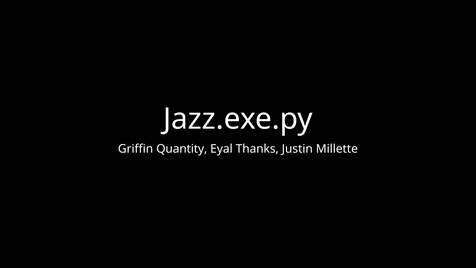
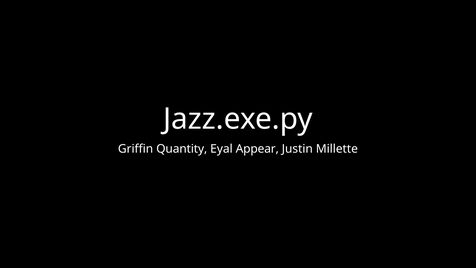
Thanks: Thanks -> Appear (257, 149)
